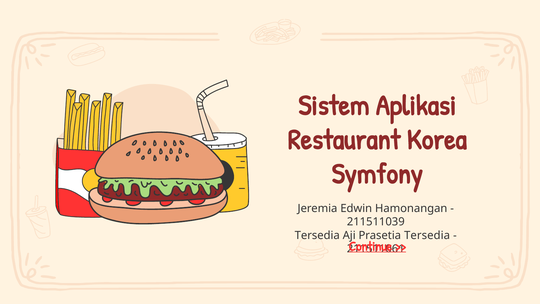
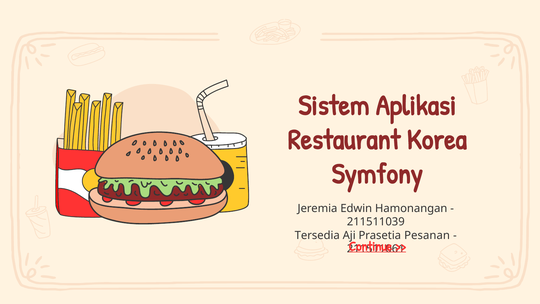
Prasetia Tersedia: Tersedia -> Pesanan (427, 235)
